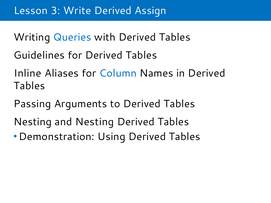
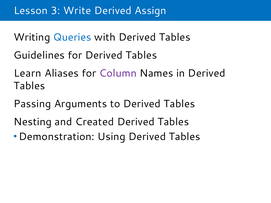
Inline: Inline -> Learn (28, 73)
Column colour: blue -> purple (118, 73)
and Nesting: Nesting -> Created (95, 122)
